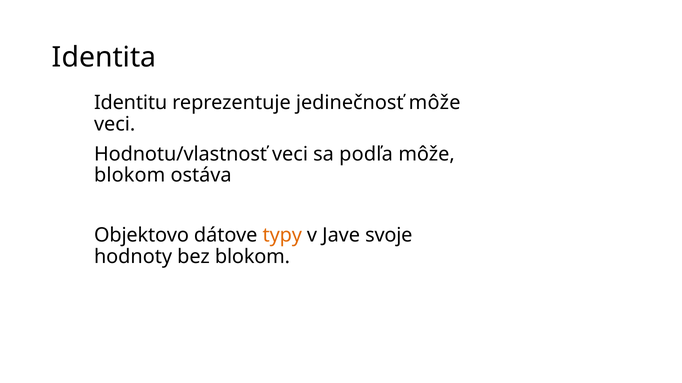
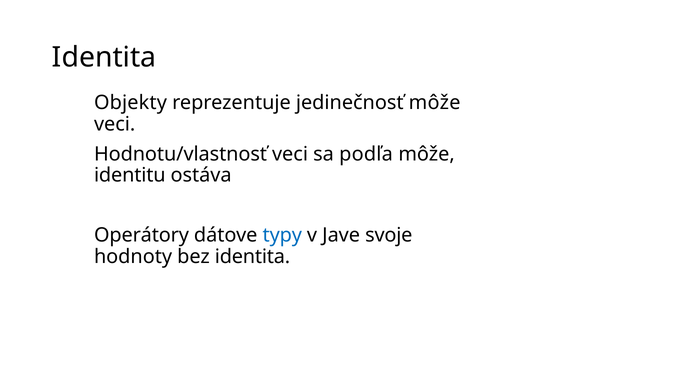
Identitu: Identitu -> Objekty (130, 103)
blokom: blokom -> identitu (130, 176)
Objektovo: Objektovo -> Operátory (141, 236)
typy colour: orange -> blue (282, 236)
bez blokom: blokom -> identita (252, 257)
